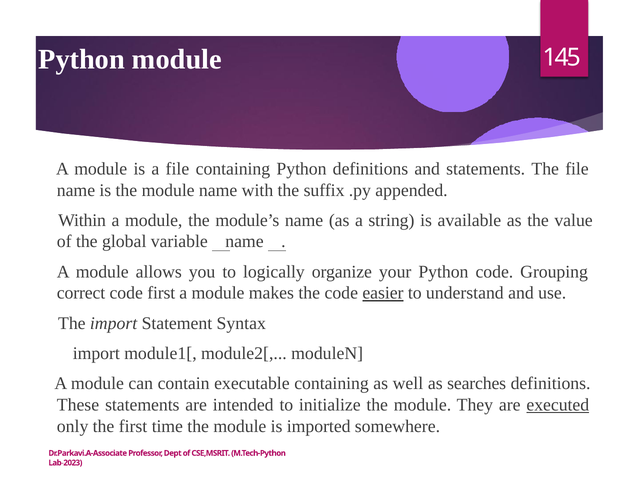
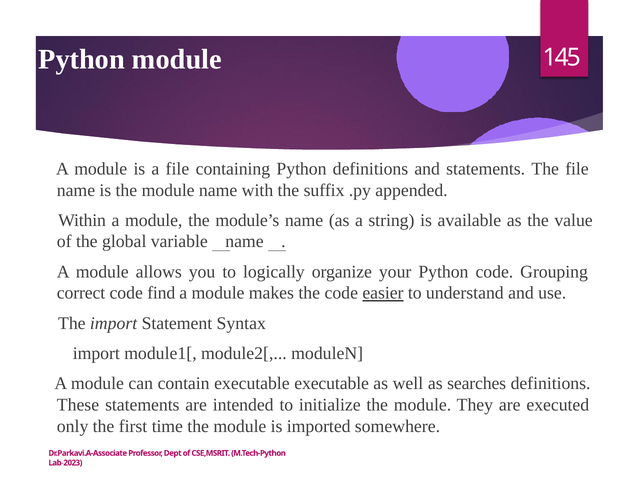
code first: first -> find (161, 293)
executable containing: containing -> executable (332, 383)
executed underline: present -> none (558, 405)
